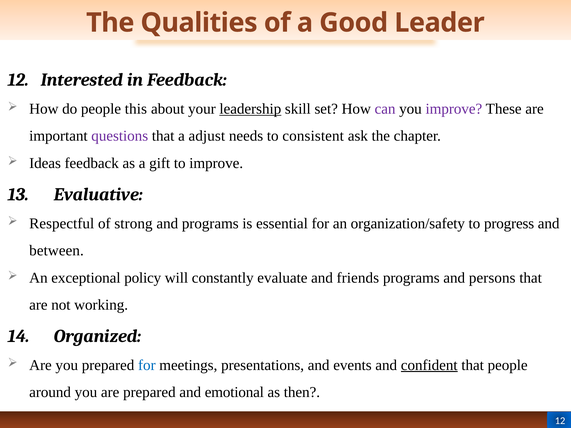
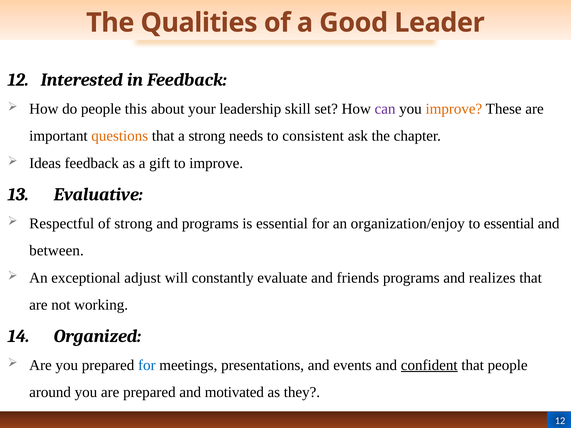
leadership underline: present -> none (250, 109)
improve colour: purple -> orange (454, 109)
questions colour: purple -> orange (120, 136)
a adjust: adjust -> strong (207, 136)
organization/safety: organization/safety -> organization/enjoy (408, 224)
to progress: progress -> essential (509, 224)
policy: policy -> adjust (143, 278)
persons: persons -> realizes (492, 278)
emotional: emotional -> motivated (234, 392)
then: then -> they (302, 392)
